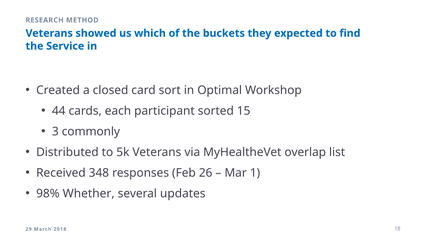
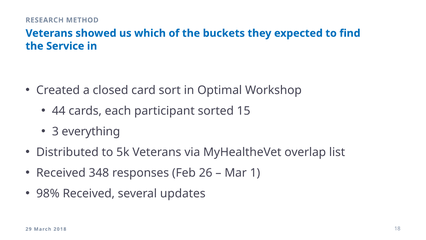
commonly: commonly -> everything (91, 131)
98% Whether: Whether -> Received (89, 193)
